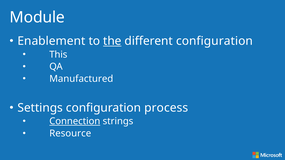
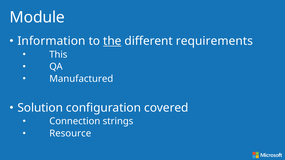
Enablement: Enablement -> Information (51, 41)
different configuration: configuration -> requirements (214, 41)
Settings: Settings -> Solution (40, 108)
process: process -> covered (166, 108)
Connection underline: present -> none (75, 121)
